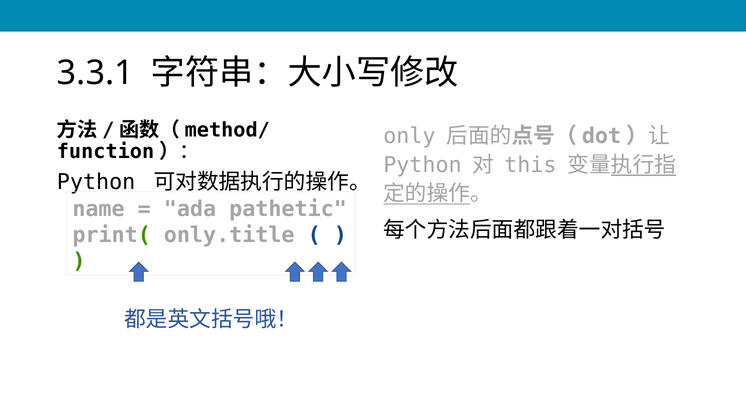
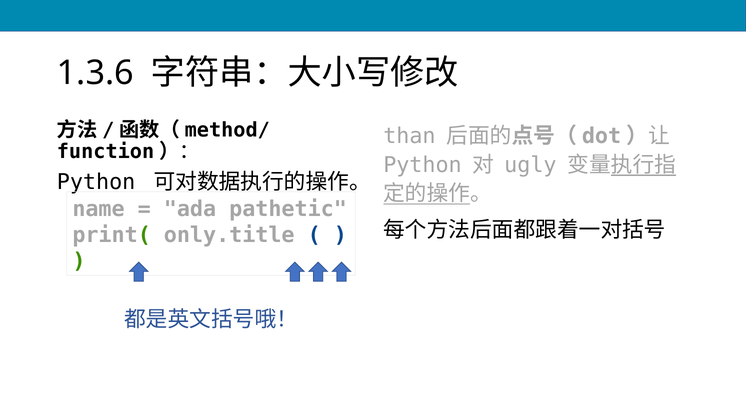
3.3.1: 3.3.1 -> 1.3.6 (95, 73)
only: only -> than (409, 136)
this: this -> ugly (530, 165)
